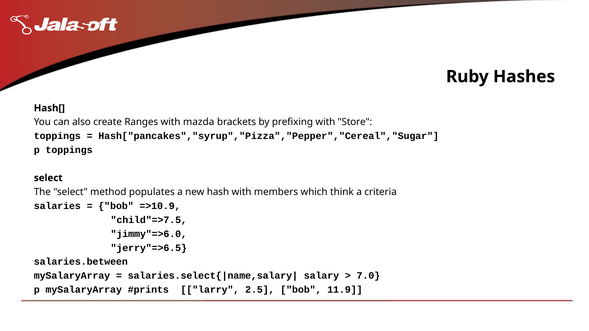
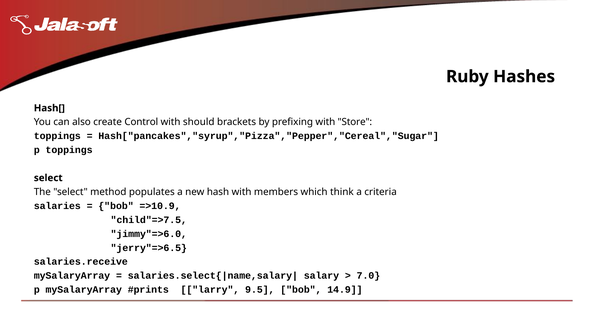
Ranges: Ranges -> Control (141, 122)
mazda: mazda -> should (199, 122)
salaries.between: salaries.between -> salaries.receive (81, 262)
2.5: 2.5 -> 9.5 (260, 290)
11.9: 11.9 -> 14.9 (345, 290)
